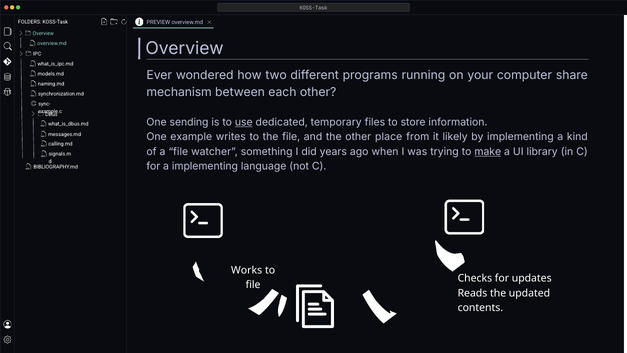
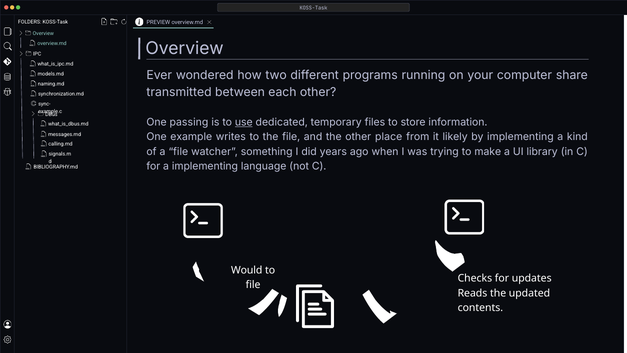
mechanism: mechanism -> transmitted (179, 92)
sending: sending -> passing (189, 122)
make underline: present -> none (488, 151)
Works: Works -> Would (247, 270)
